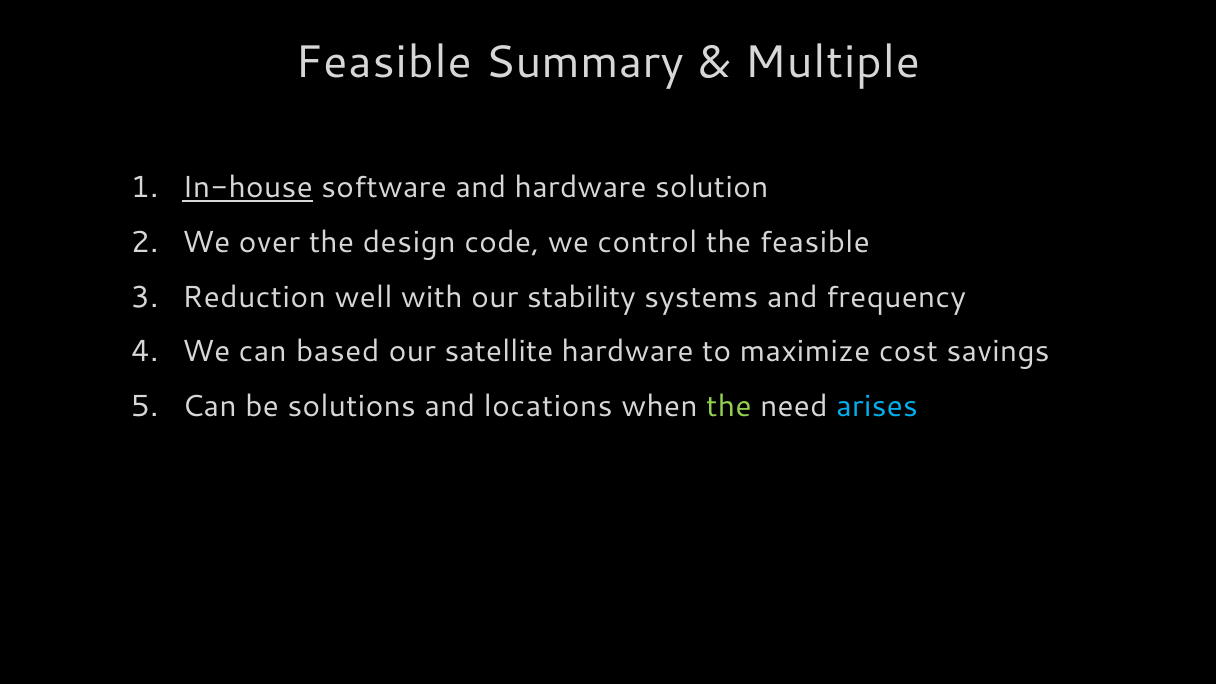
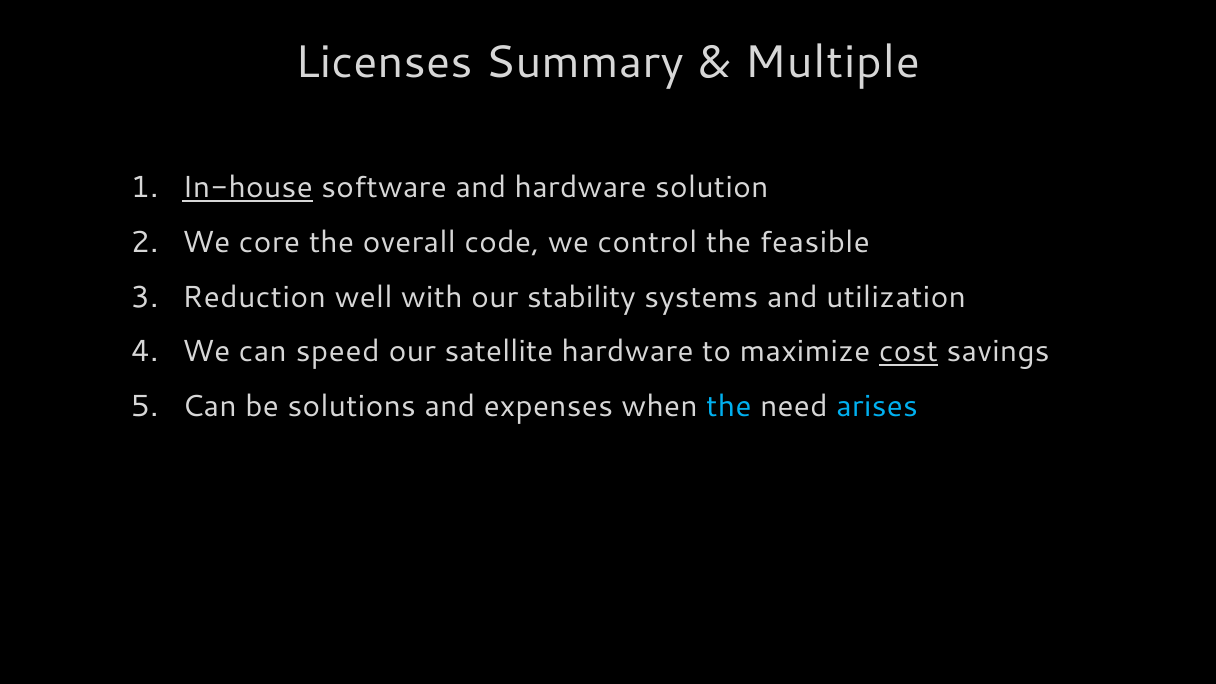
Feasible: Feasible -> Licenses (384, 62)
over: over -> core (270, 242)
design: design -> overall (409, 242)
frequency: frequency -> utilization (896, 297)
based: based -> speed (338, 352)
cost underline: none -> present (908, 352)
locations: locations -> expenses (548, 406)
the colour: light green -> light blue (729, 406)
